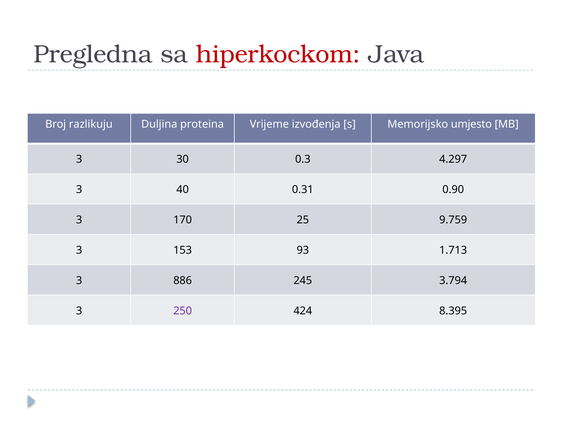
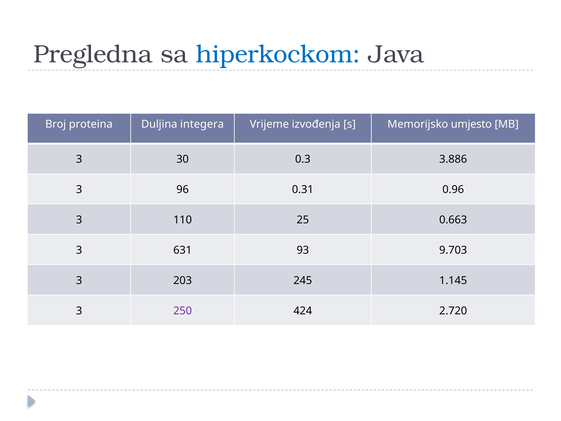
hiperkockom colour: red -> blue (278, 54)
razlikuju: razlikuju -> proteina (91, 124)
proteina: proteina -> integera (202, 124)
4.297: 4.297 -> 3.886 (453, 159)
40: 40 -> 96 (183, 190)
0.90: 0.90 -> 0.96 (453, 190)
170: 170 -> 110 (183, 220)
9.759: 9.759 -> 0.663 (453, 220)
153: 153 -> 631 (183, 250)
1.713: 1.713 -> 9.703 (453, 250)
886: 886 -> 203 (183, 280)
3.794: 3.794 -> 1.145 (453, 280)
8.395: 8.395 -> 2.720 (453, 311)
